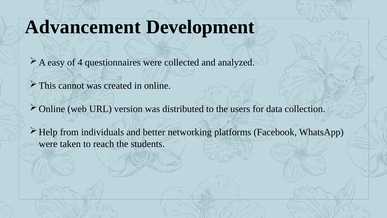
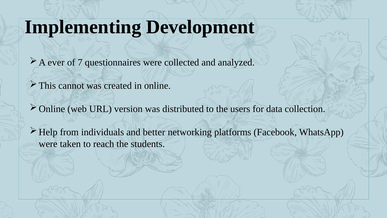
Advancement: Advancement -> Implementing (83, 27)
easy: easy -> ever (56, 62)
4: 4 -> 7 (80, 62)
